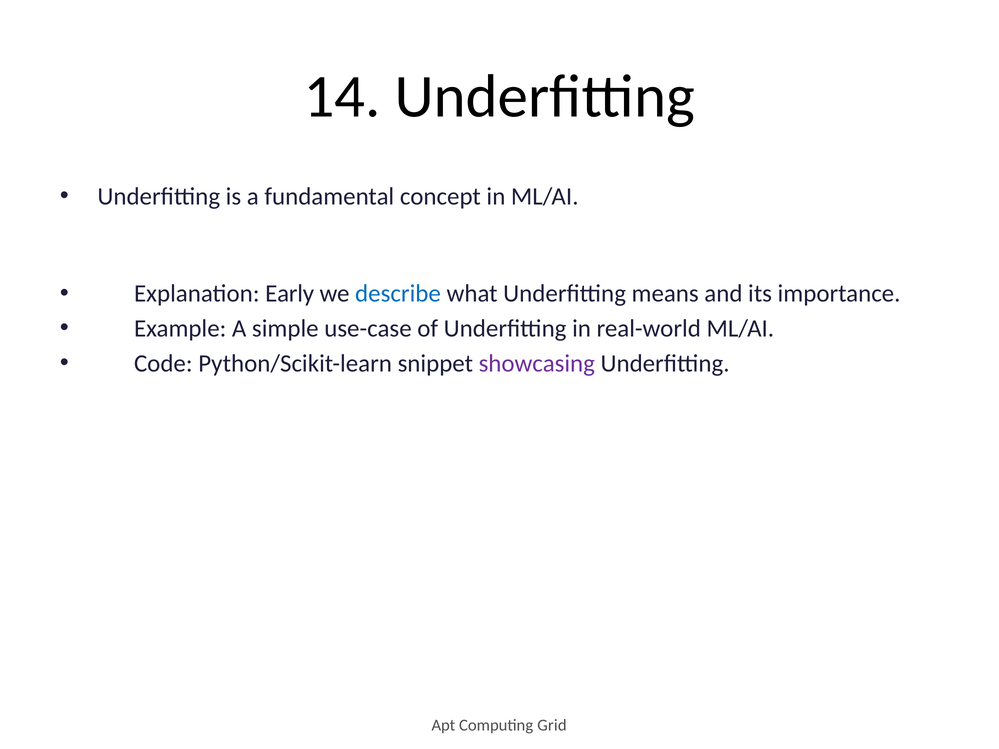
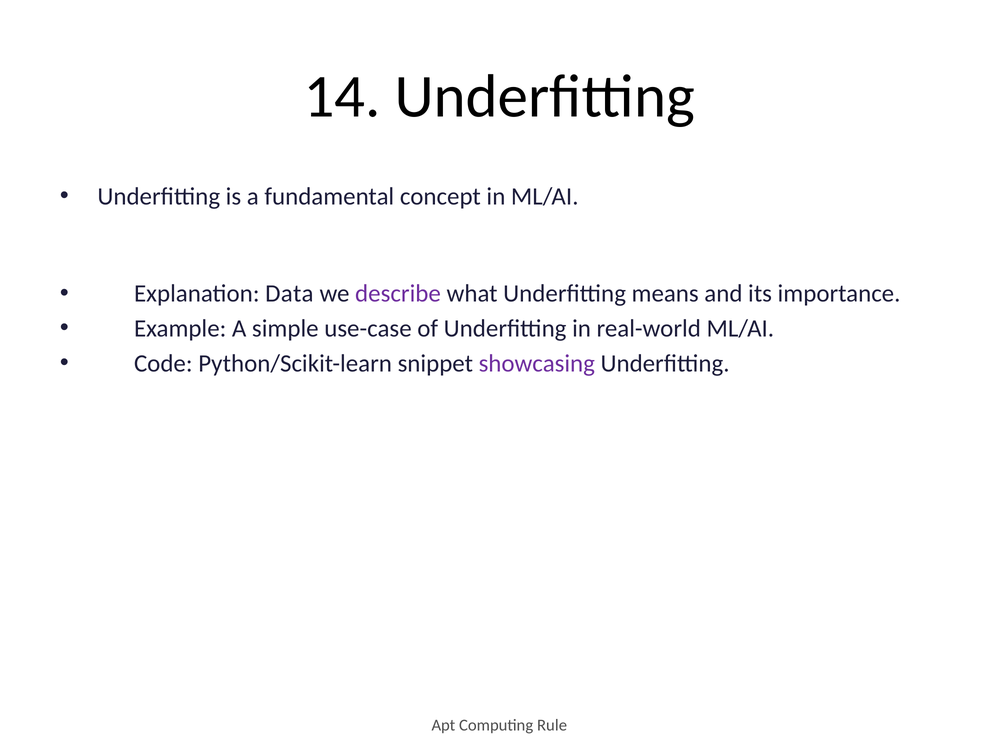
Early: Early -> Data (289, 294)
describe colour: blue -> purple (398, 294)
Grid: Grid -> Rule (552, 725)
